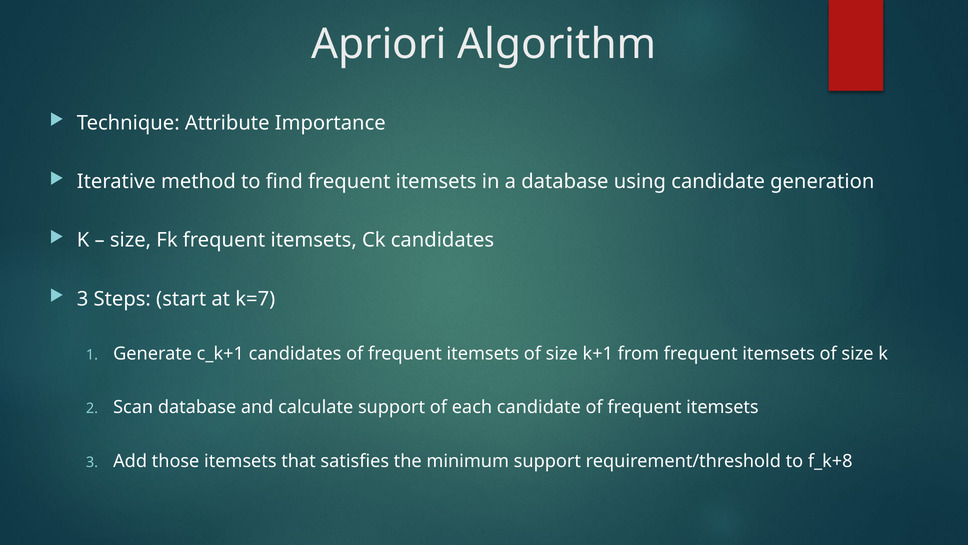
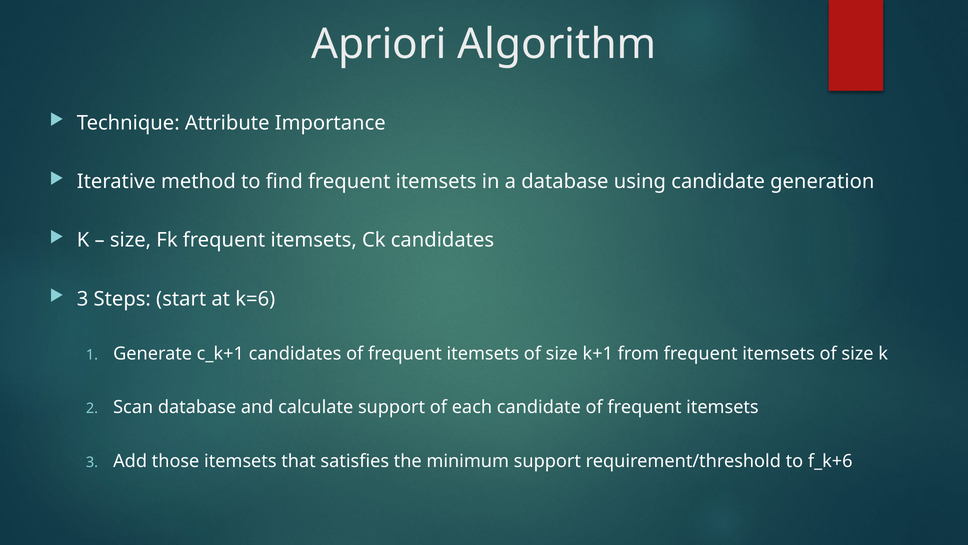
k=7: k=7 -> k=6 (255, 299)
f_k+8: f_k+8 -> f_k+6 (830, 461)
